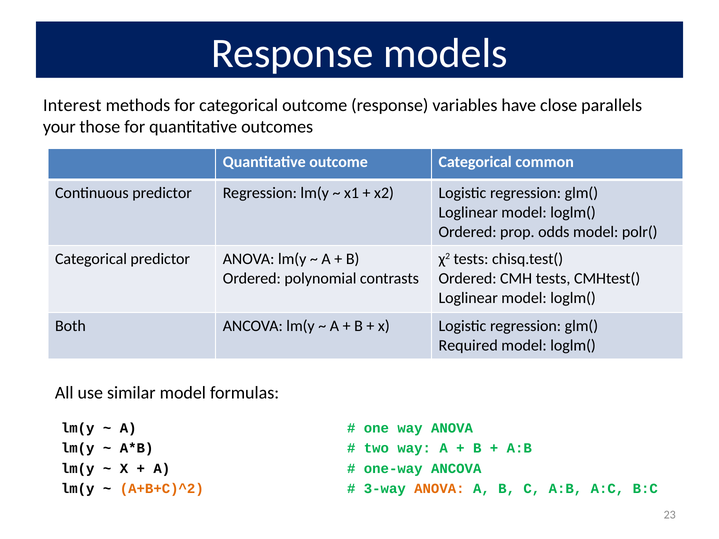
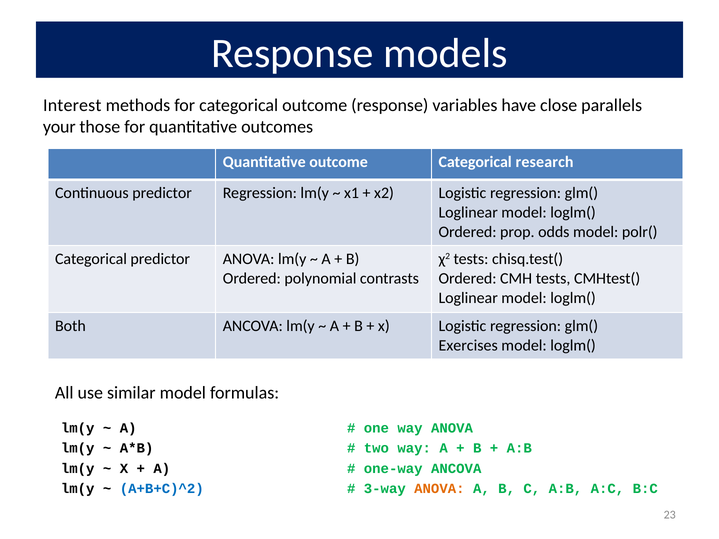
common: common -> research (545, 162)
Required: Required -> Exercises (468, 346)
A+B+C)^2 colour: orange -> blue (162, 489)
